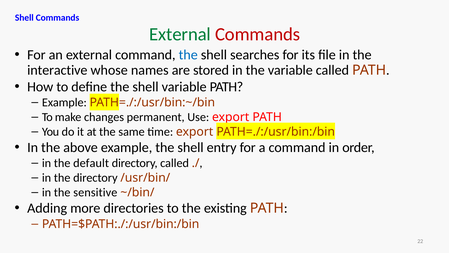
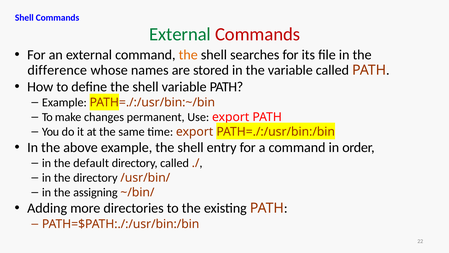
the colour: blue -> orange (188, 55)
interactive: interactive -> difference (57, 70)
sensitive: sensitive -> assigning (95, 192)
